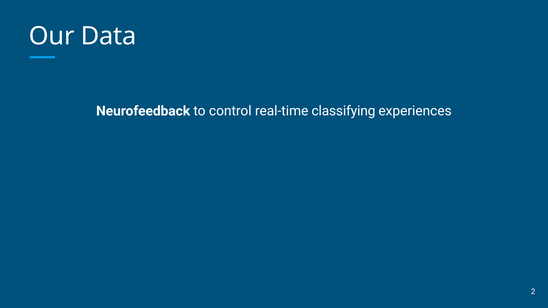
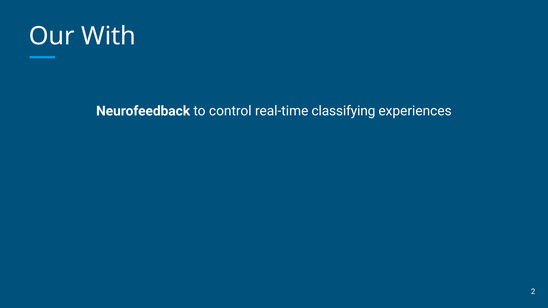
Data: Data -> With (109, 36)
